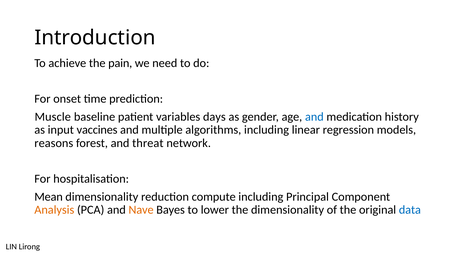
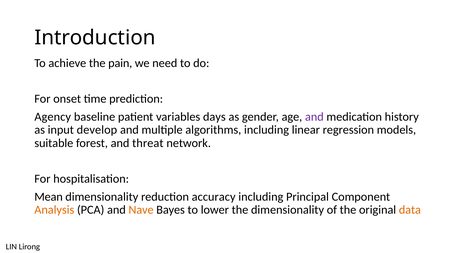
Muscle: Muscle -> Agency (53, 117)
and colour: blue -> purple (314, 117)
vaccines: vaccines -> develop (97, 130)
reasons: reasons -> suitable (54, 143)
compute: compute -> accuracy (214, 197)
data colour: blue -> orange (410, 210)
